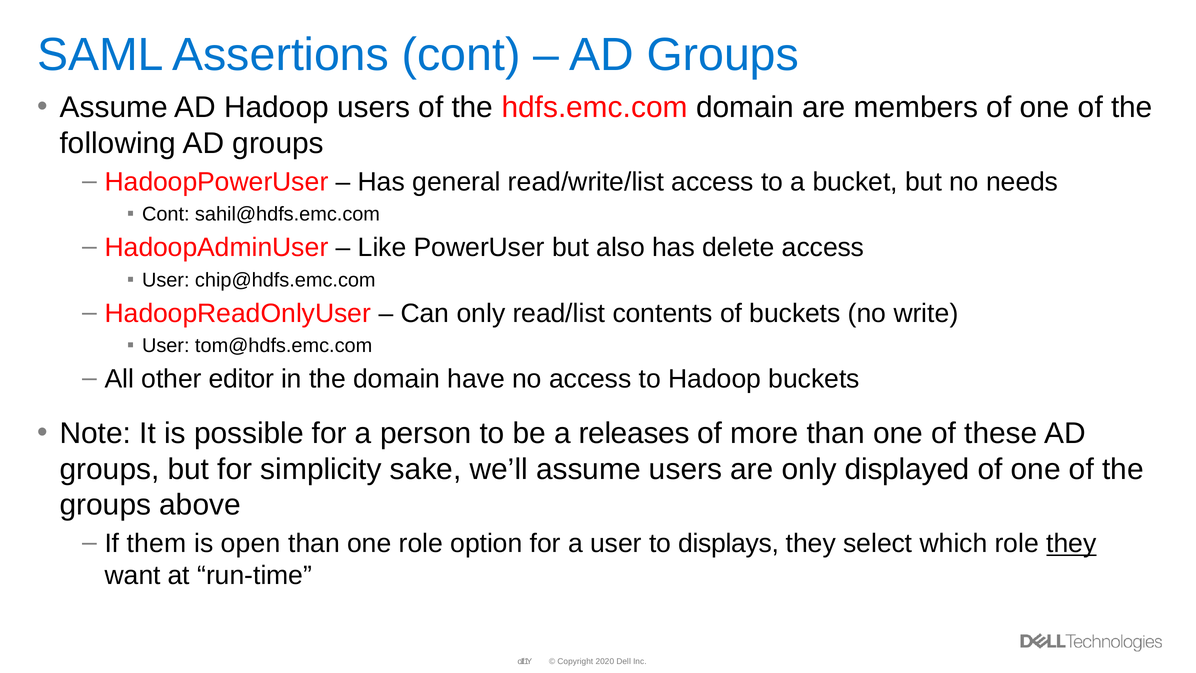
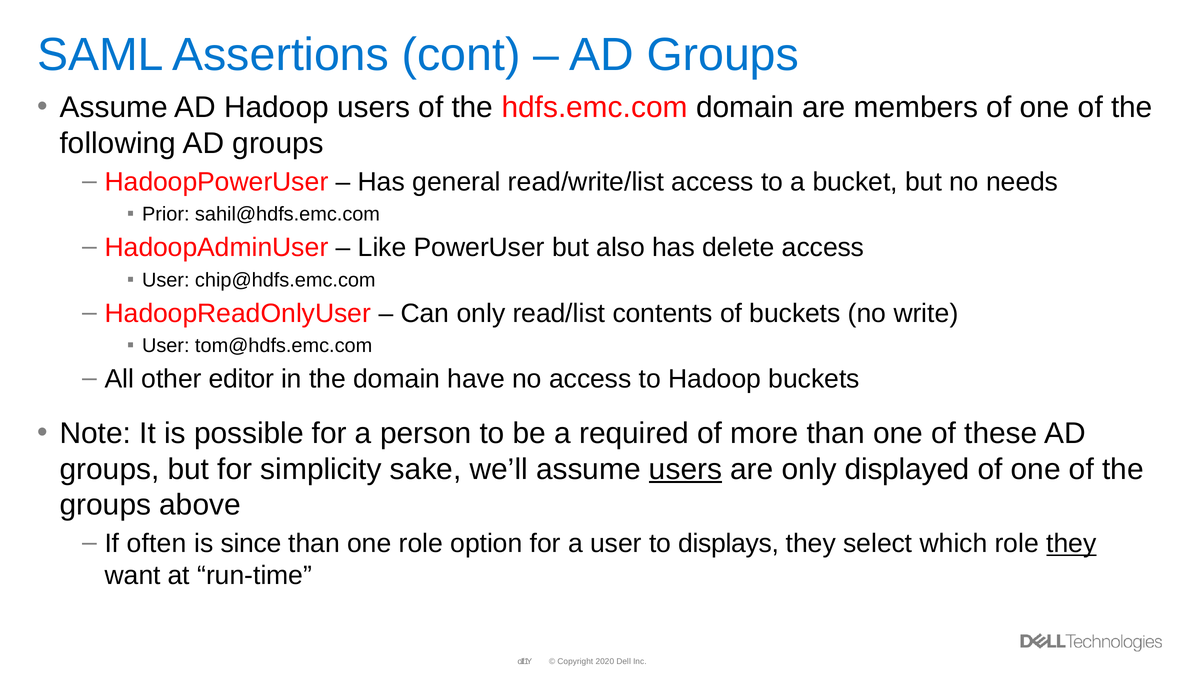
Cont: Cont -> Prior (166, 214)
releases: releases -> required (634, 433)
users underline: none -> present (685, 469)
them: them -> often (157, 544)
open: open -> since (251, 544)
